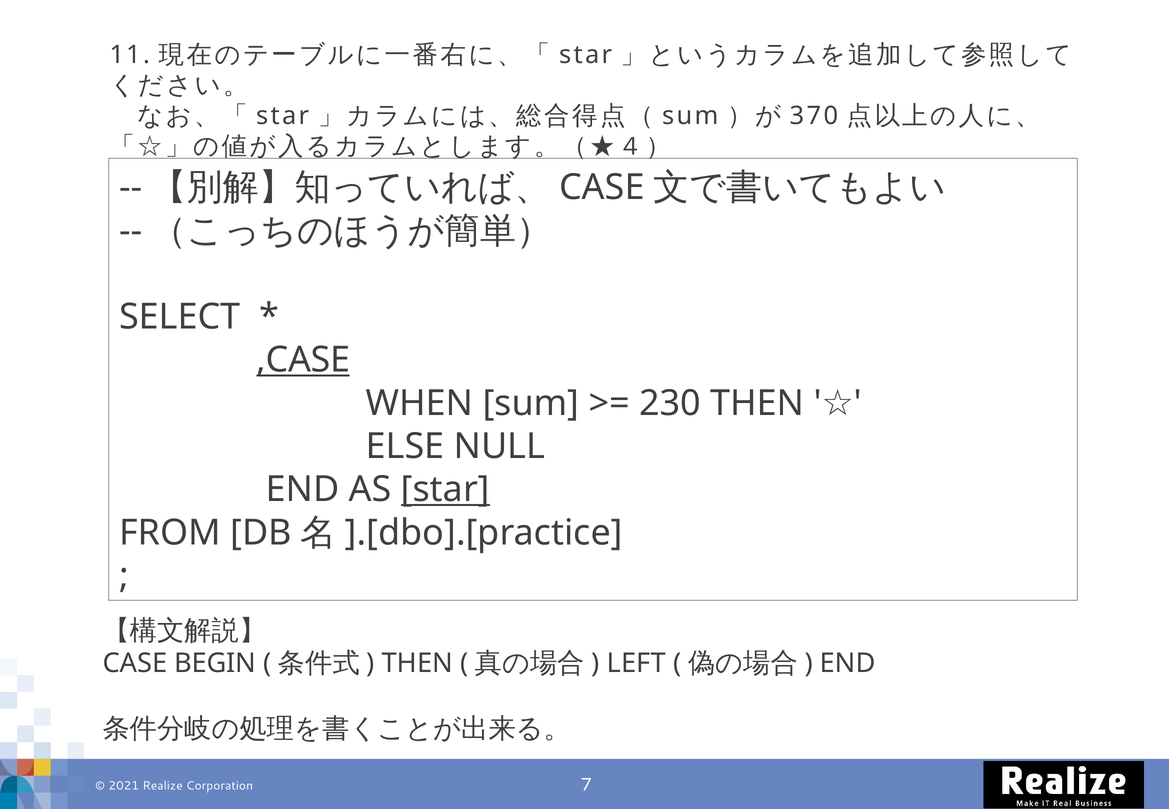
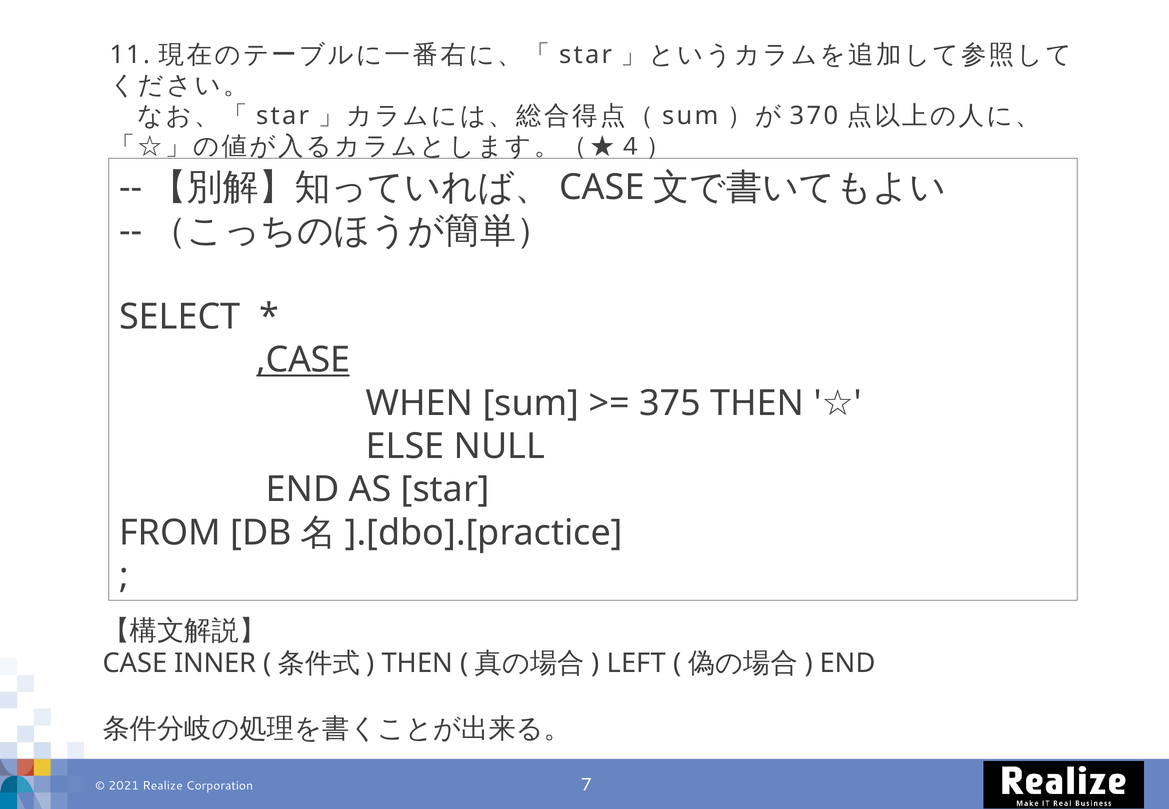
230: 230 -> 375 (670, 403)
star underline: present -> none (445, 490)
BEGIN: BEGIN -> INNER (215, 664)
